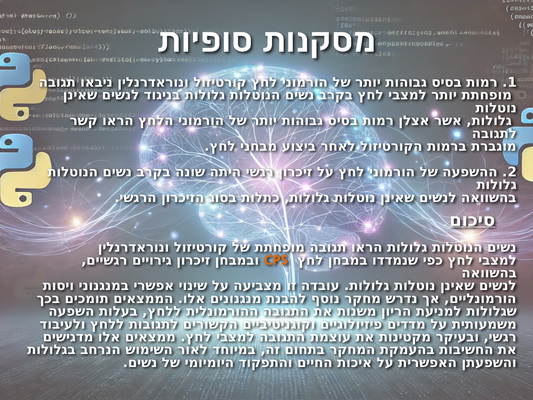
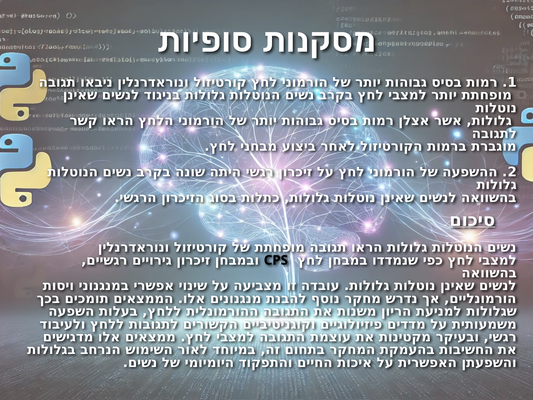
CPS colour: orange -> black (276, 260)
